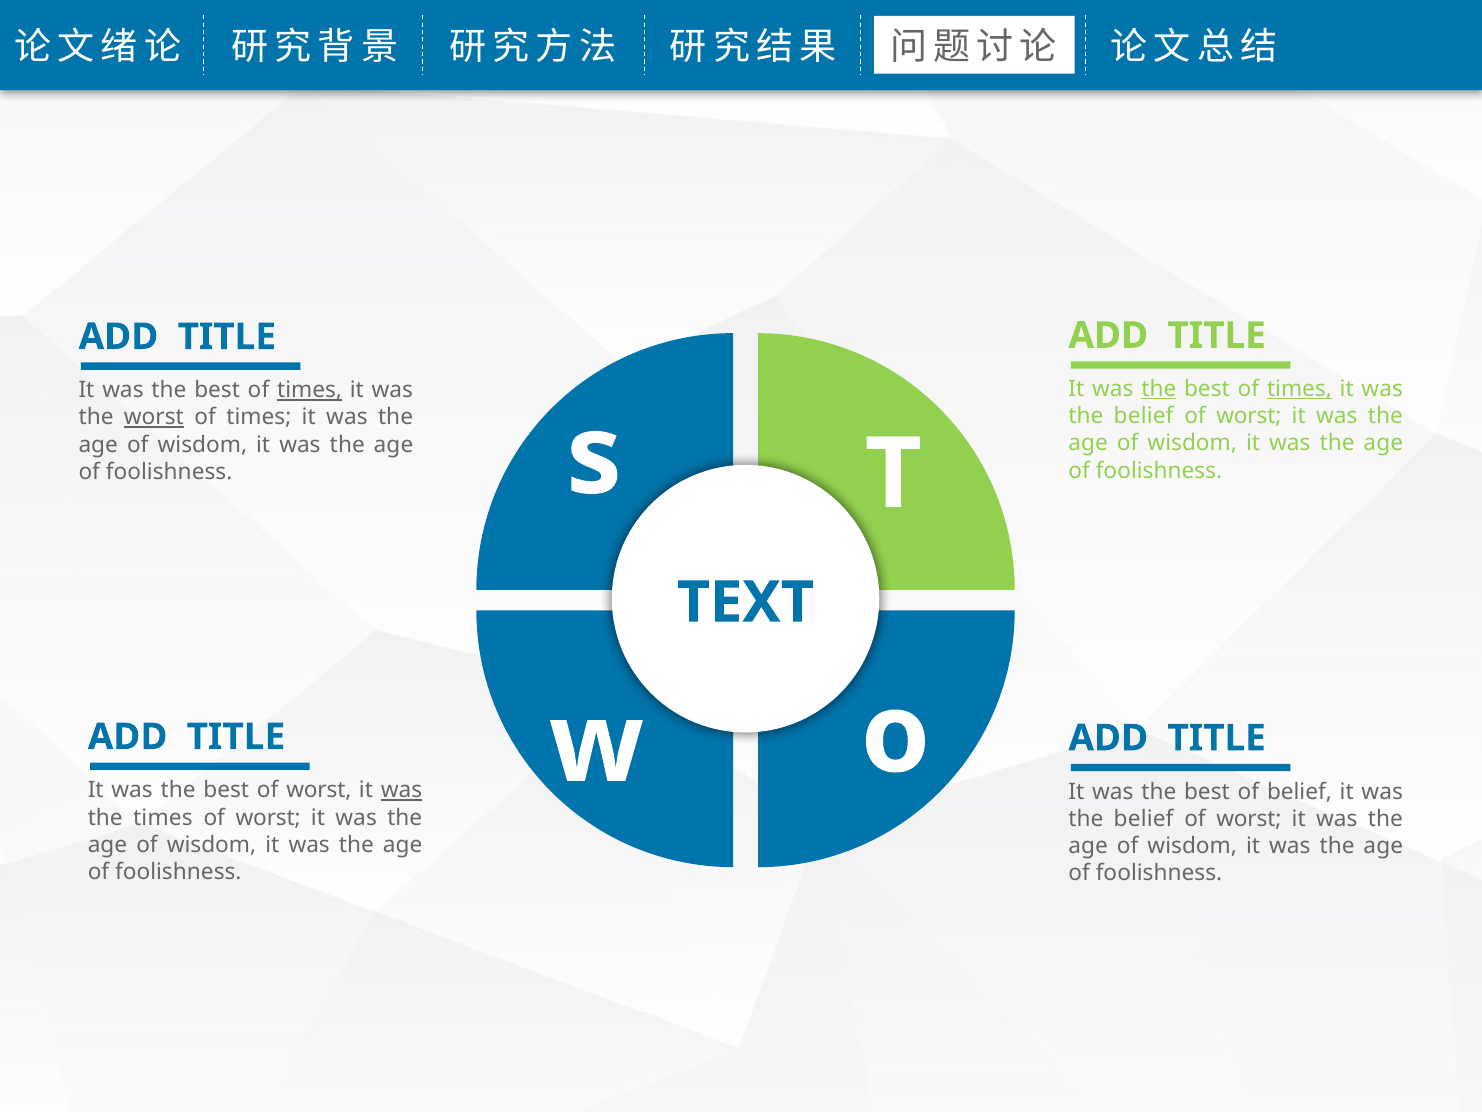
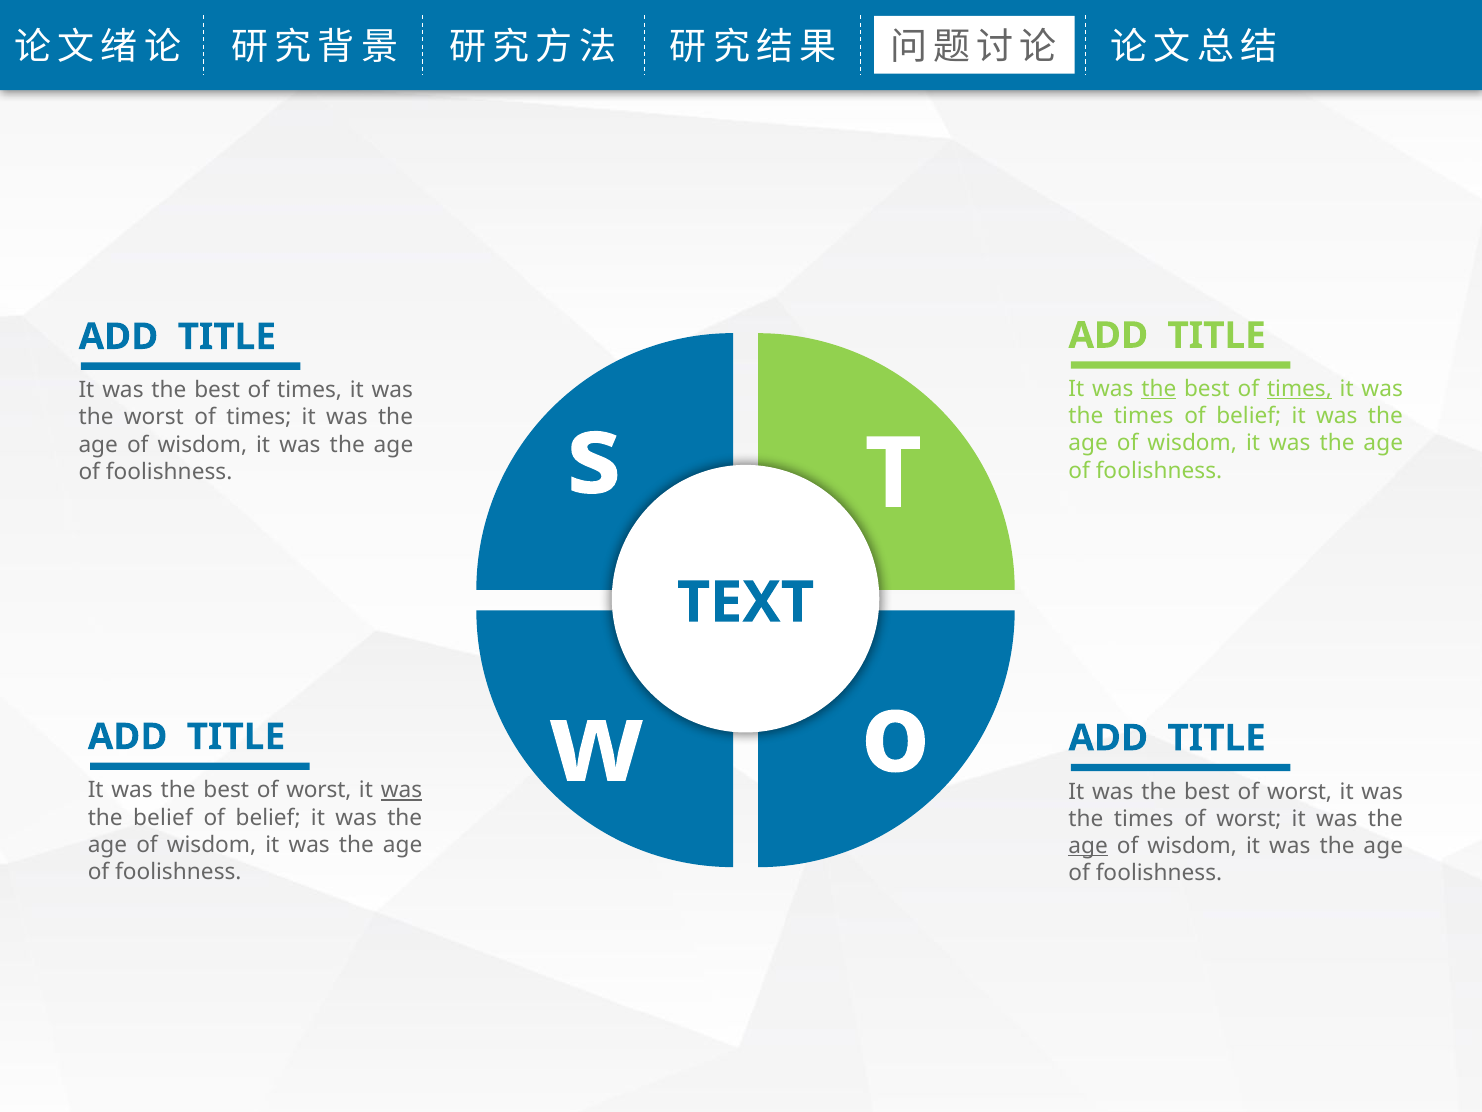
times underline: present -> none (310, 390)
belief: belief -> times (1144, 416)
worst: worst -> belief (1249, 416)
worst underline: present -> none (154, 417)
belief: belief -> worst (1300, 791)
the times: times -> belief (163, 817)
worst: worst -> belief (268, 817)
belief: belief -> times (1144, 818)
age underline: none -> present (1088, 846)
